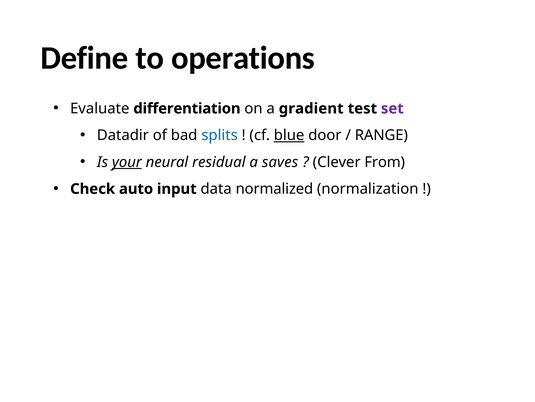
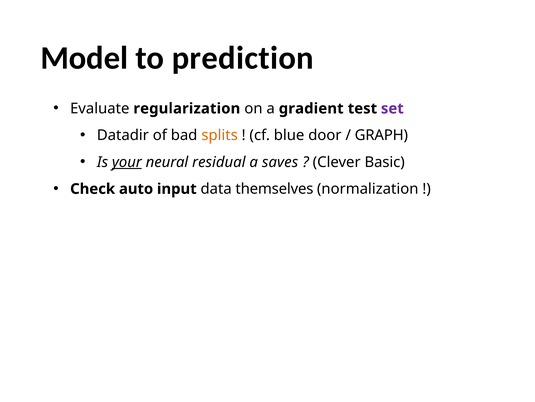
Define: Define -> Model (84, 58)
operations: operations -> prediction (243, 58)
Evaluate differentiation: differentiation -> regularization (187, 108)
splits colour: blue -> orange (220, 135)
blue underline: present -> none (289, 135)
RANGE: RANGE -> GRAPH (381, 135)
From: From -> Basic (385, 162)
normalized: normalized -> themselves (274, 189)
